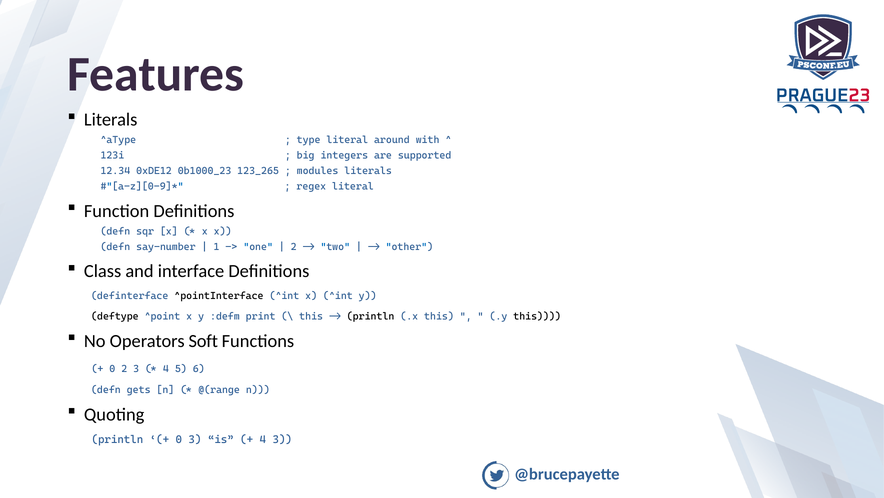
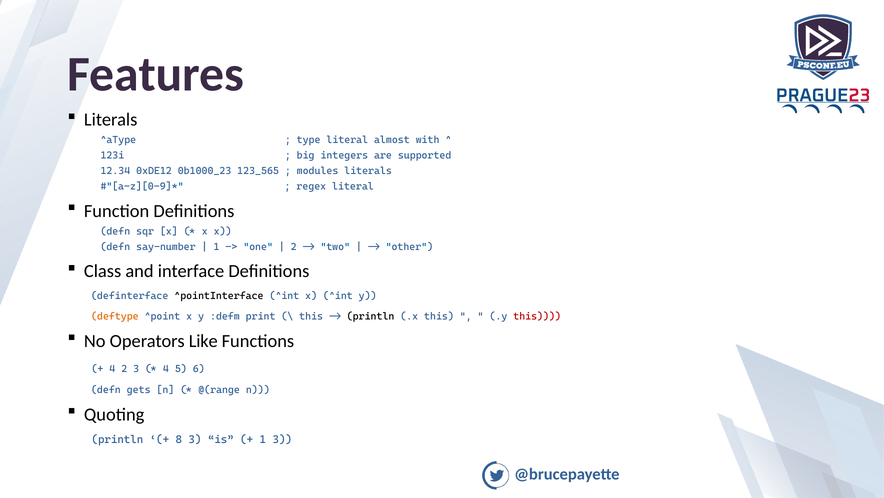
around: around -> almost (392, 140)
123_265: 123_265 -> 123_565 (258, 171)
deftype colour: black -> orange (115, 316)
this colour: black -> red (537, 316)
Soft: Soft -> Like (203, 340)
0: 0 -> 4 (112, 368)
0: 0 -> 8 (179, 439)
4: 4 -> 1 (263, 439)
